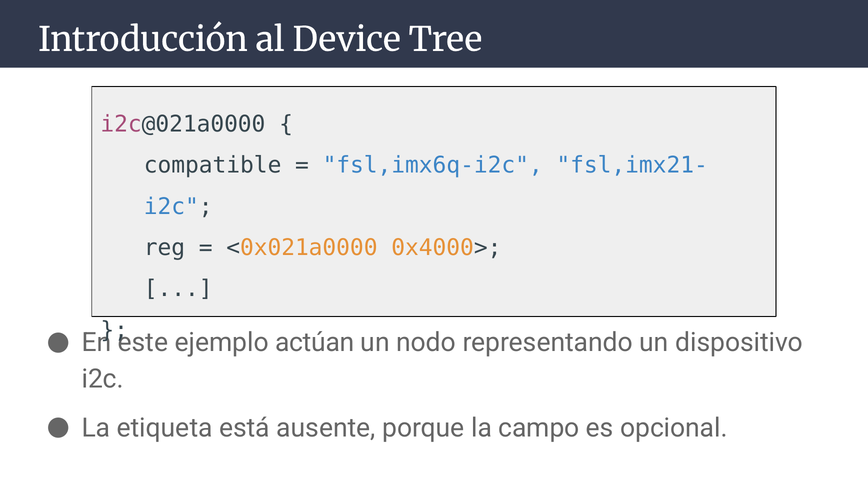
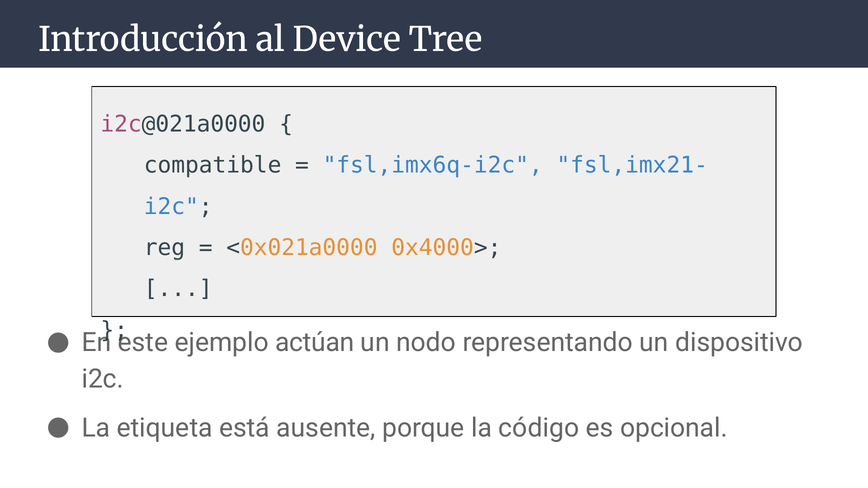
campo: campo -> código (539, 428)
